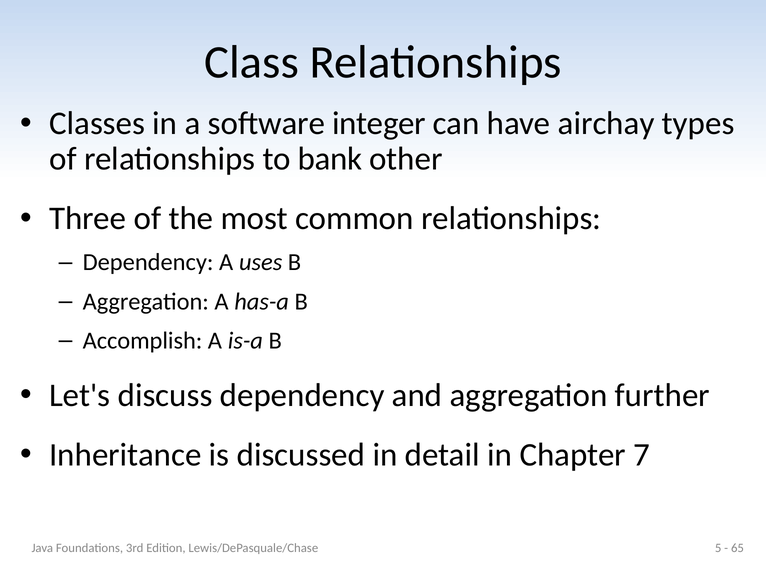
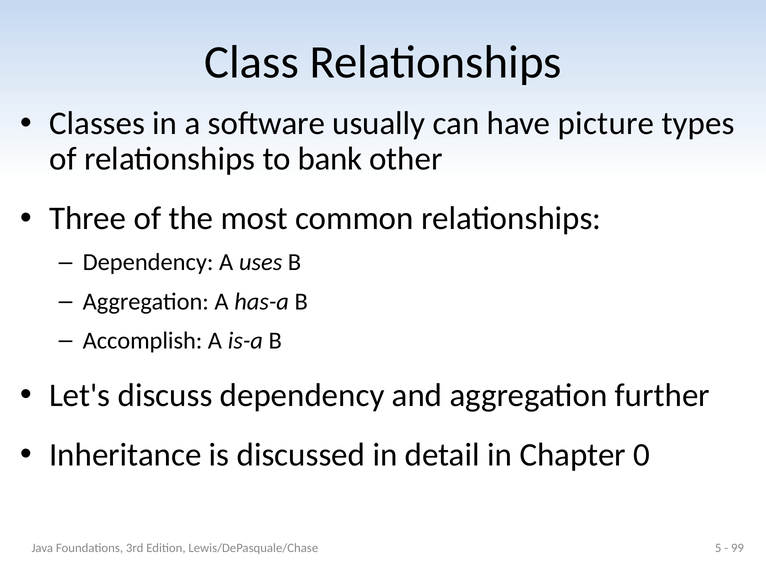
integer: integer -> usually (379, 124)
airchay: airchay -> picture (606, 124)
7: 7 -> 0 (642, 455)
65: 65 -> 99 (737, 549)
